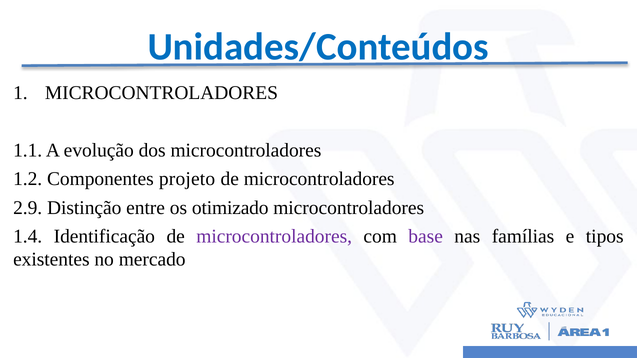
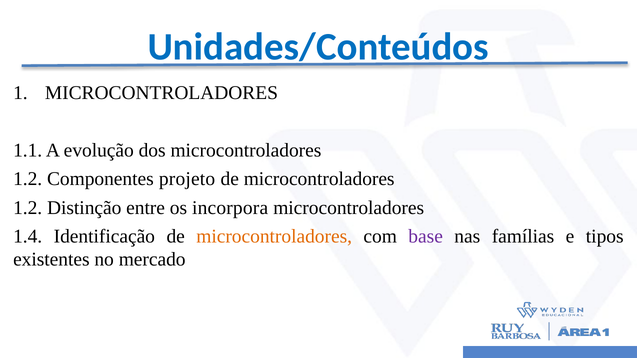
2.9: 2.9 -> 1.2 (28, 208)
otimizado: otimizado -> incorpora (230, 208)
microcontroladores colour: purple -> orange (274, 236)
